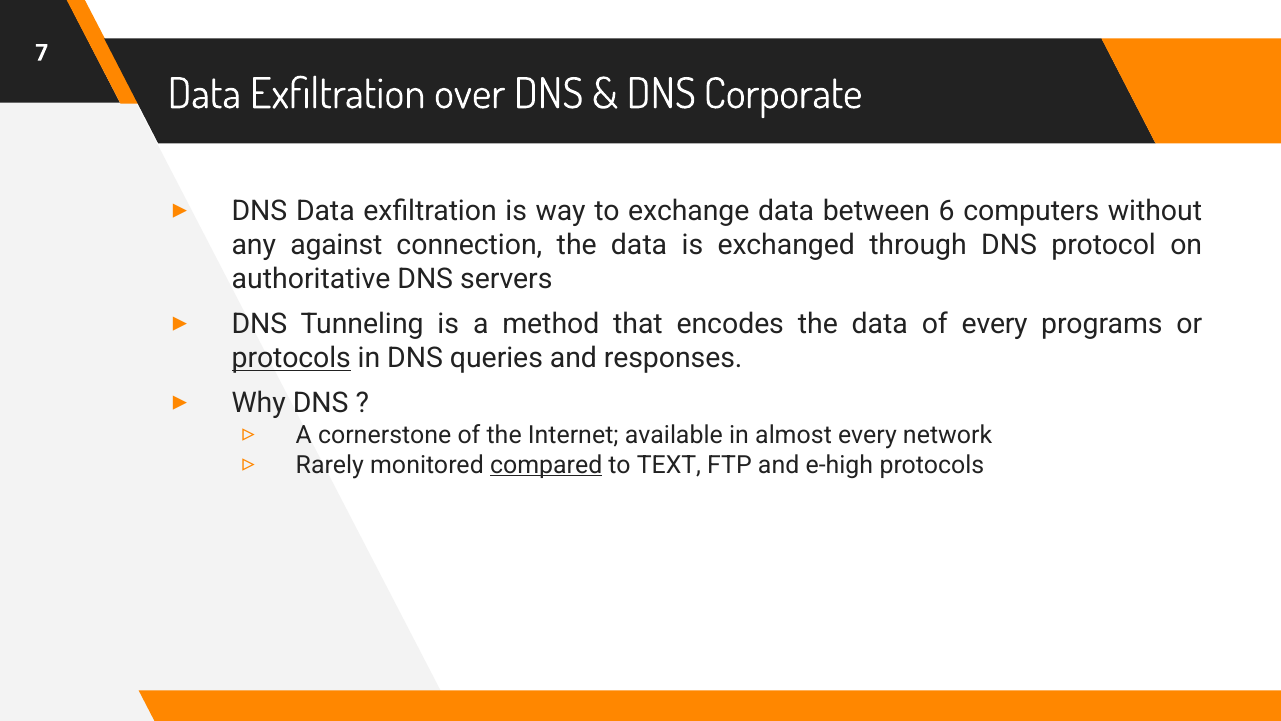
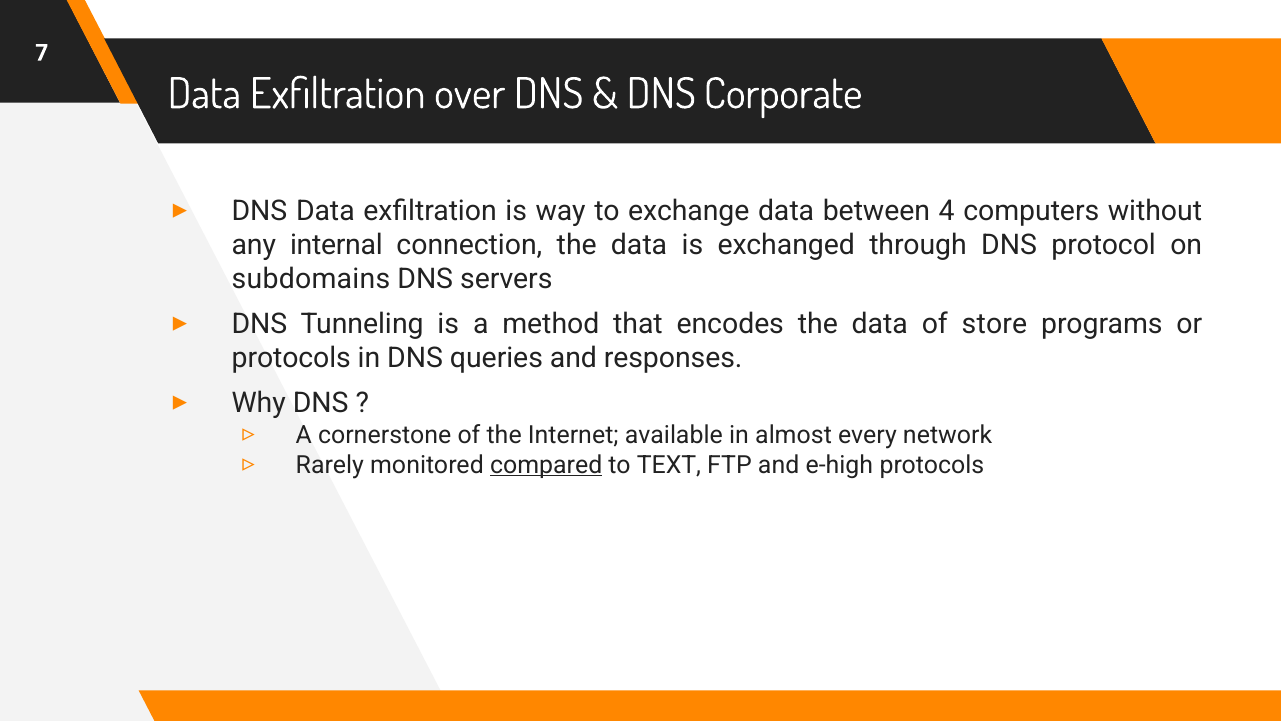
6: 6 -> 4 (947, 211)
against: against -> internal (336, 245)
authoritative: authoritative -> subdomains (311, 279)
of every: every -> store (994, 324)
protocols underline: present -> none (291, 358)
